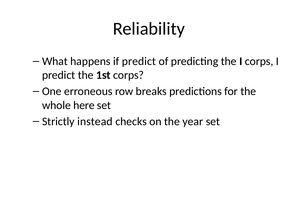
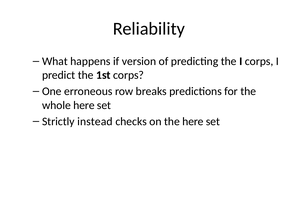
if predict: predict -> version (139, 61)
the year: year -> here (193, 122)
